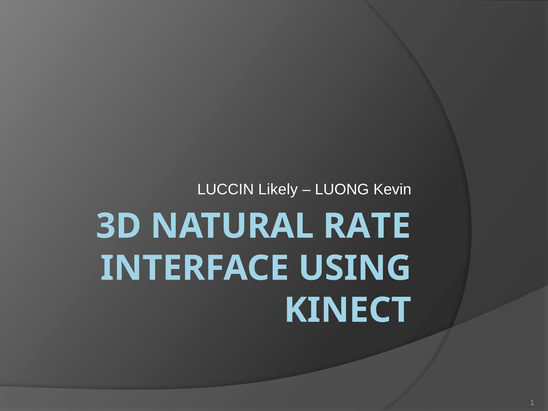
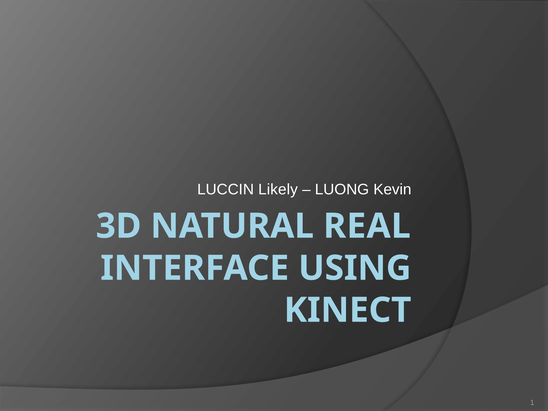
RATE: RATE -> REAL (367, 226)
